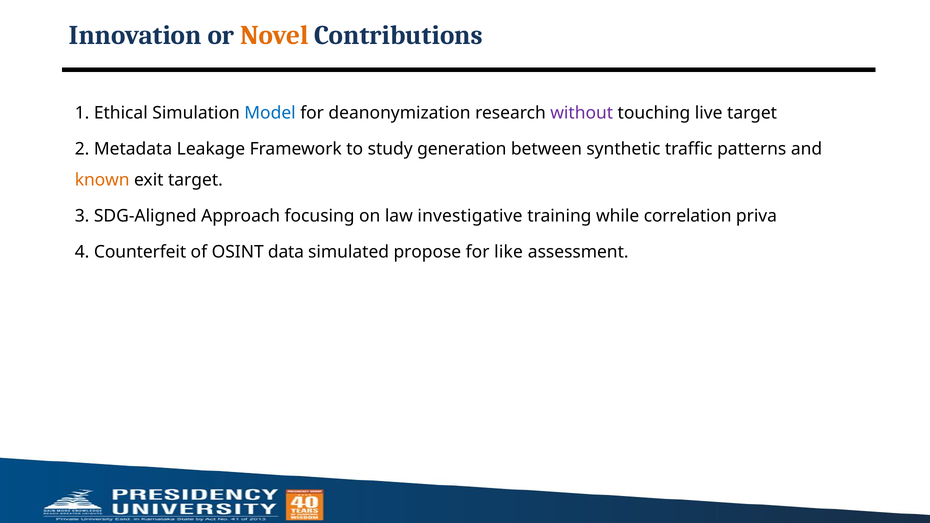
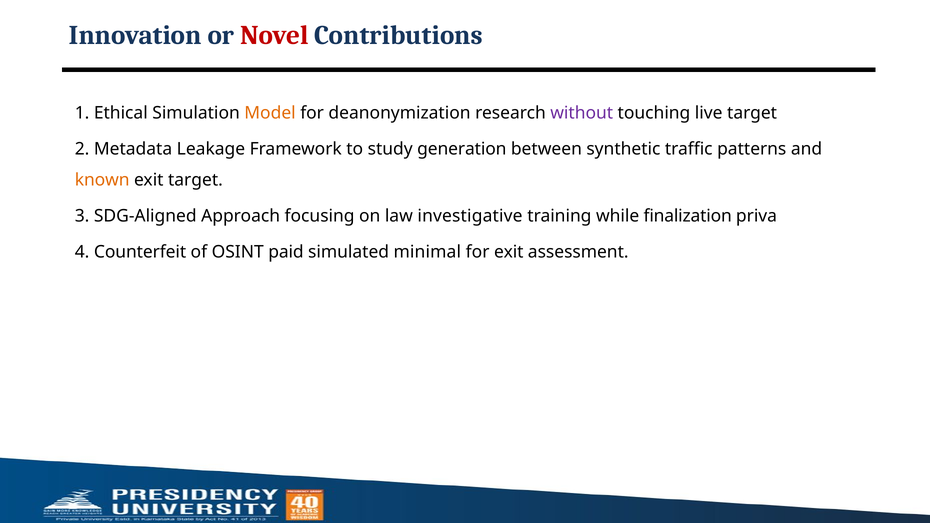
Novel colour: orange -> red (274, 36)
Model colour: blue -> orange (270, 113)
correlation: correlation -> finalization (688, 216)
data: data -> paid (286, 252)
propose: propose -> minimal (427, 252)
for like: like -> exit (509, 252)
